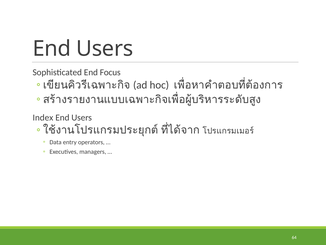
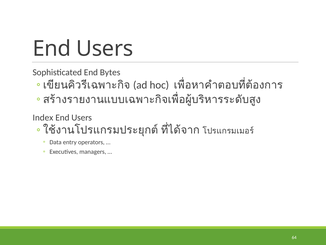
Focus: Focus -> Bytes (110, 72)
